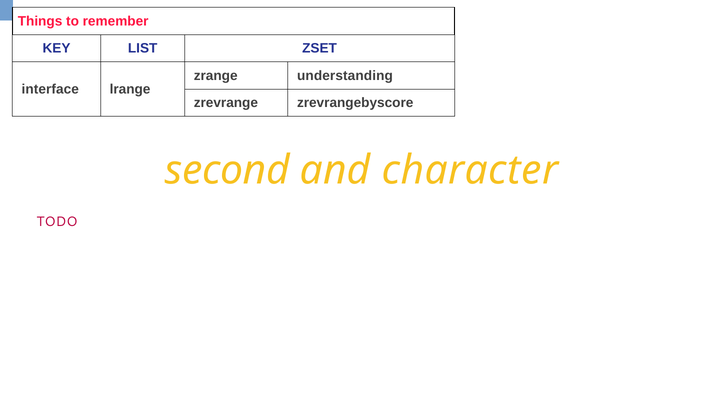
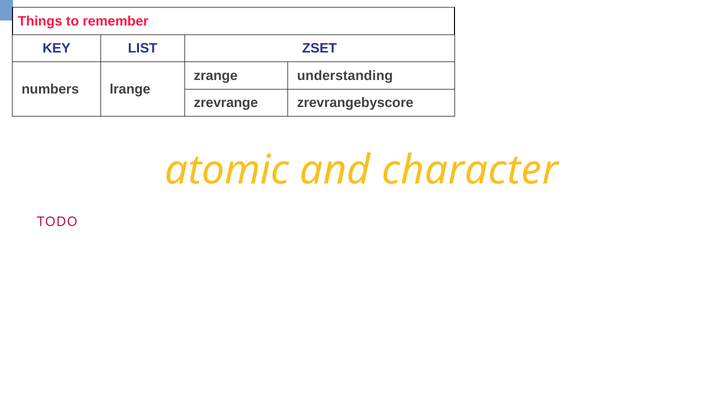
interface: interface -> numbers (50, 89)
second: second -> atomic (227, 171)
